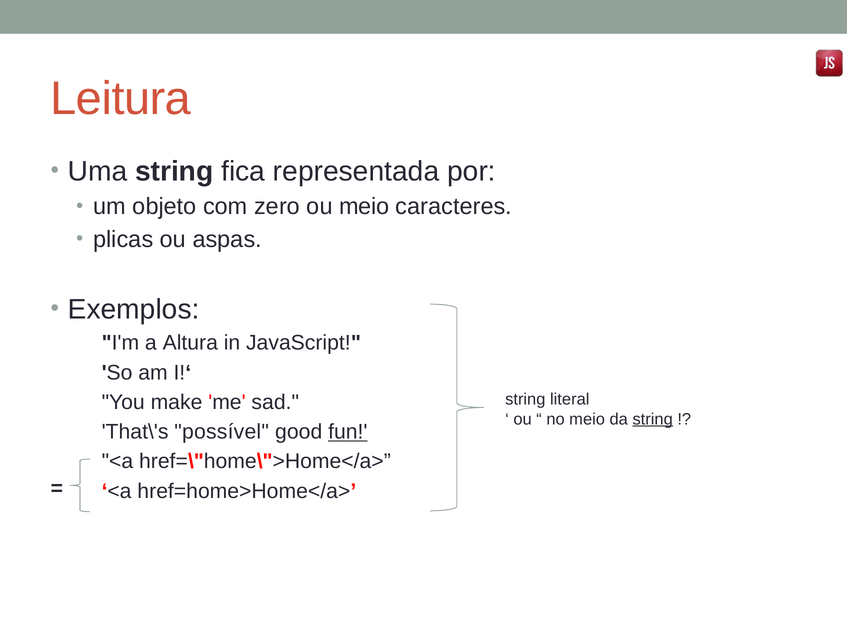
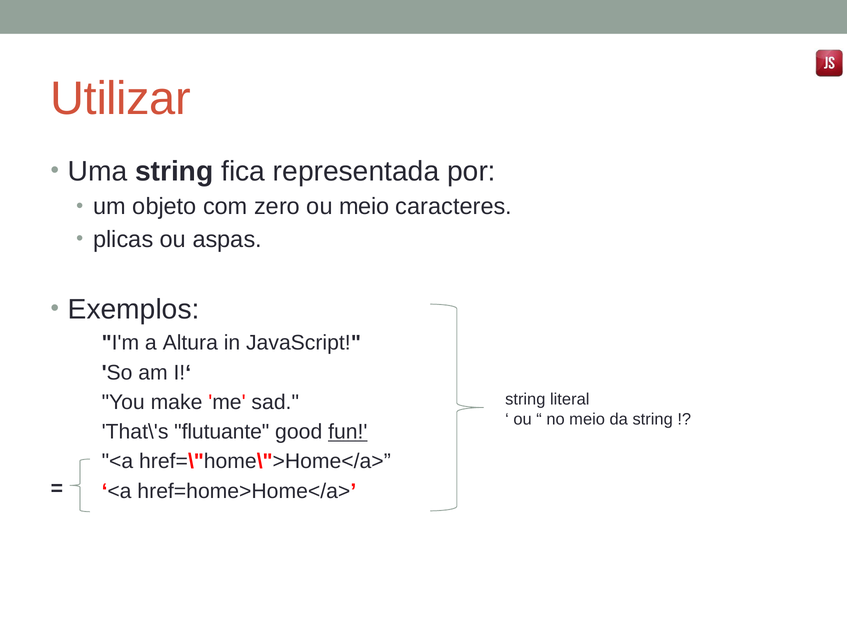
Leitura: Leitura -> Utilizar (121, 99)
string underline: present -> none (653, 419)
possível: possível -> flutuante (222, 432)
